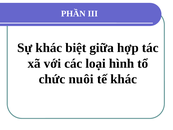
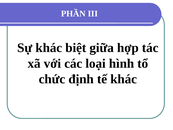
nuôi: nuôi -> định (81, 79)
